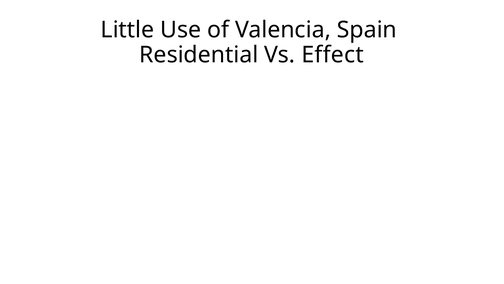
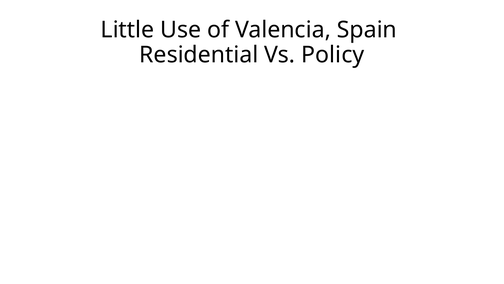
Effect: Effect -> Policy (333, 55)
